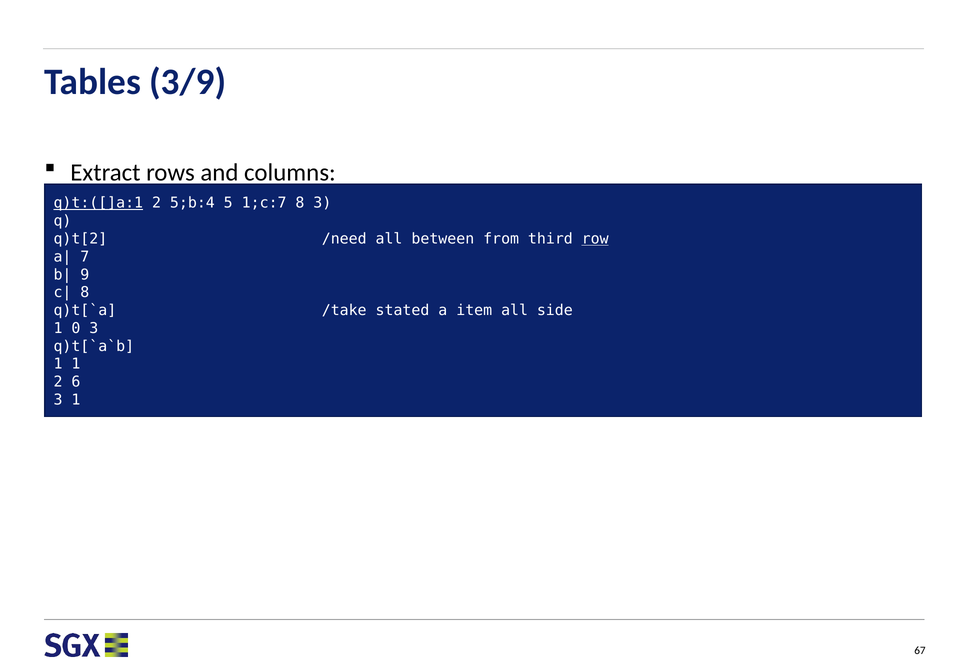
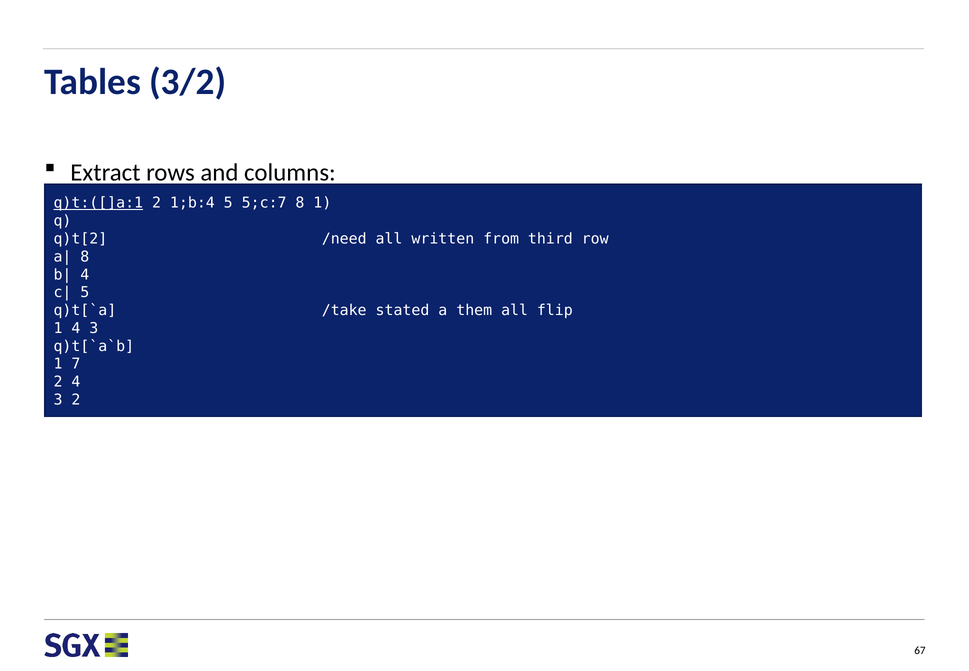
3/9: 3/9 -> 3/2 (188, 82)
5;b:4: 5;b:4 -> 1;b:4 (192, 203)
1;c:7: 1;c:7 -> 5;c:7 (264, 203)
8 3: 3 -> 1 (322, 203)
between: between -> written (443, 239)
row underline: present -> none (595, 239)
7: 7 -> 8 (85, 257)
9: 9 -> 4 (85, 275)
8: 8 -> 5 (85, 292)
item: item -> them (474, 310)
side: side -> flip (555, 310)
1 0: 0 -> 4 (76, 328)
1 1: 1 -> 7 (76, 364)
2 6: 6 -> 4 (76, 382)
3 1: 1 -> 2 (76, 400)
